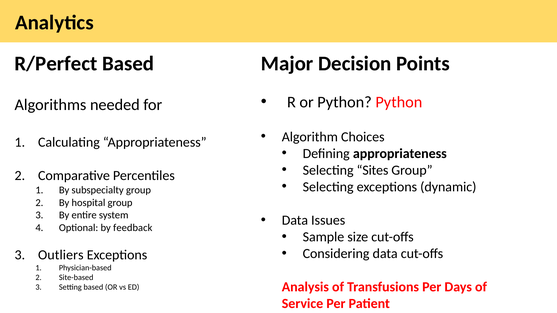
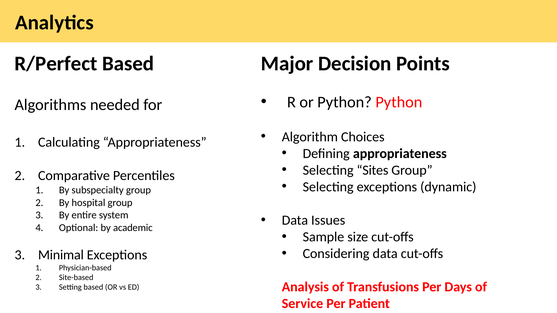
feedback: feedback -> academic (133, 228)
Outliers: Outliers -> Minimal (61, 255)
